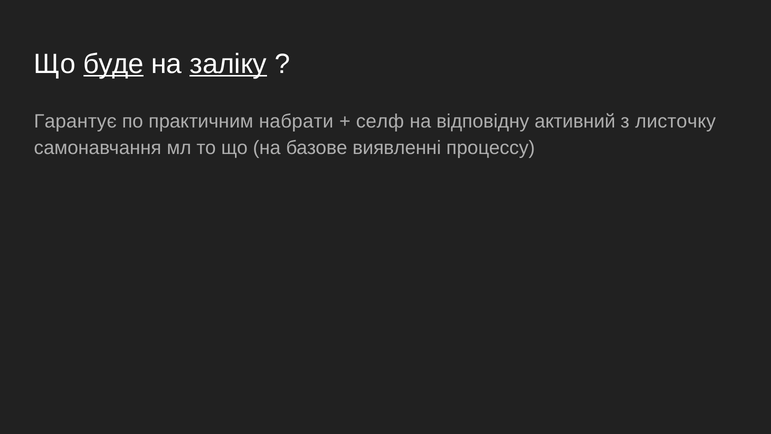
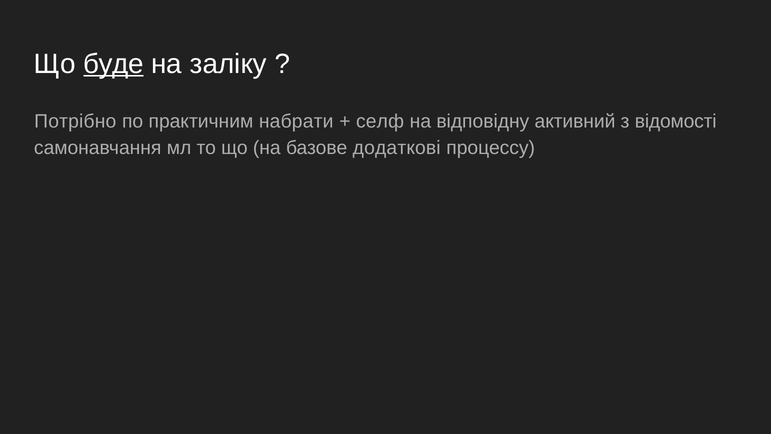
заліку underline: present -> none (228, 64)
Гарантує: Гарантує -> Потрібно (75, 121)
листочку: листочку -> відомості (676, 121)
виявленні: виявленні -> додаткові (397, 148)
